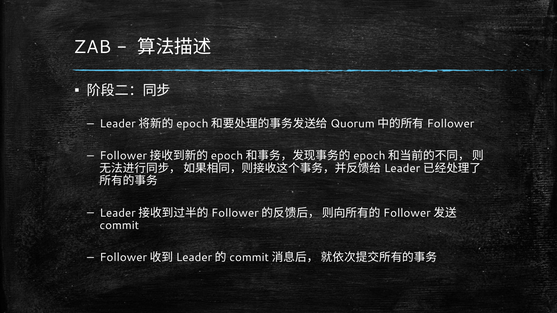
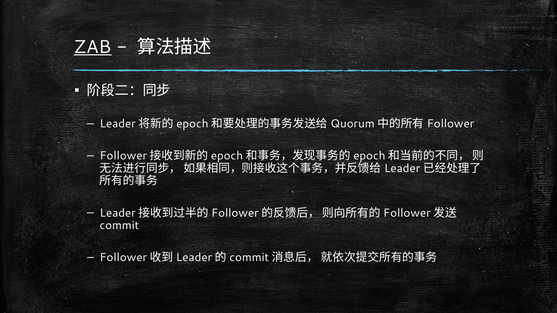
ZAB underline: none -> present (93, 47)
